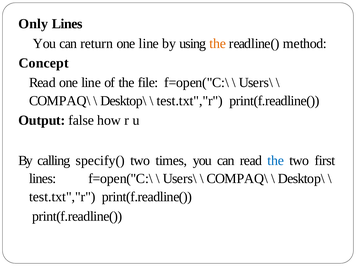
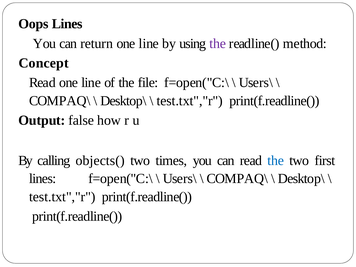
Only: Only -> Oops (33, 24)
the colour: orange -> purple (218, 44)
specify(: specify( -> objects( (100, 160)
